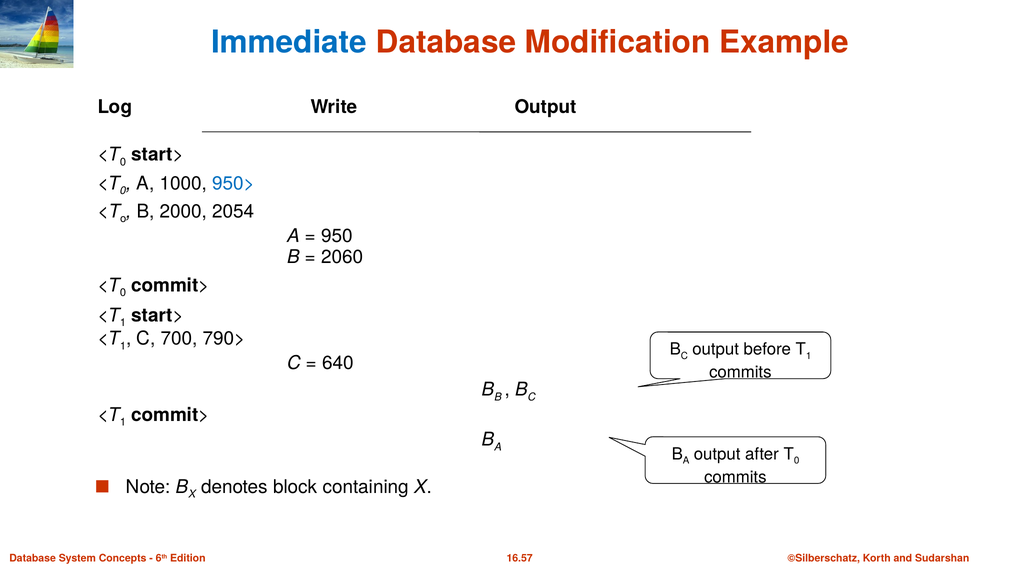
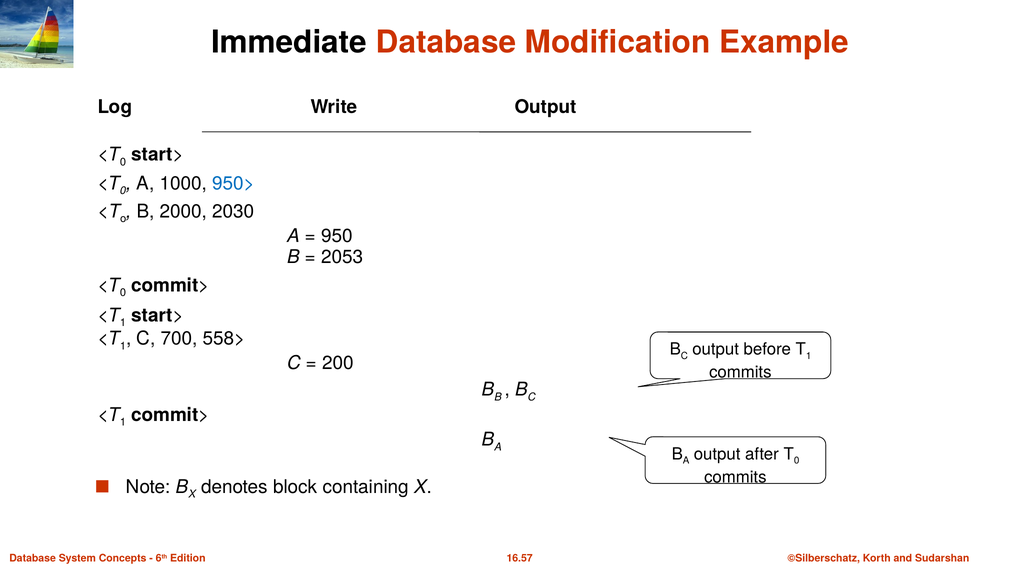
Immediate colour: blue -> black (289, 43)
2054: 2054 -> 2030 (233, 211)
2060: 2060 -> 2053 (342, 257)
790>: 790> -> 558> (224, 339)
640: 640 -> 200 (338, 363)
